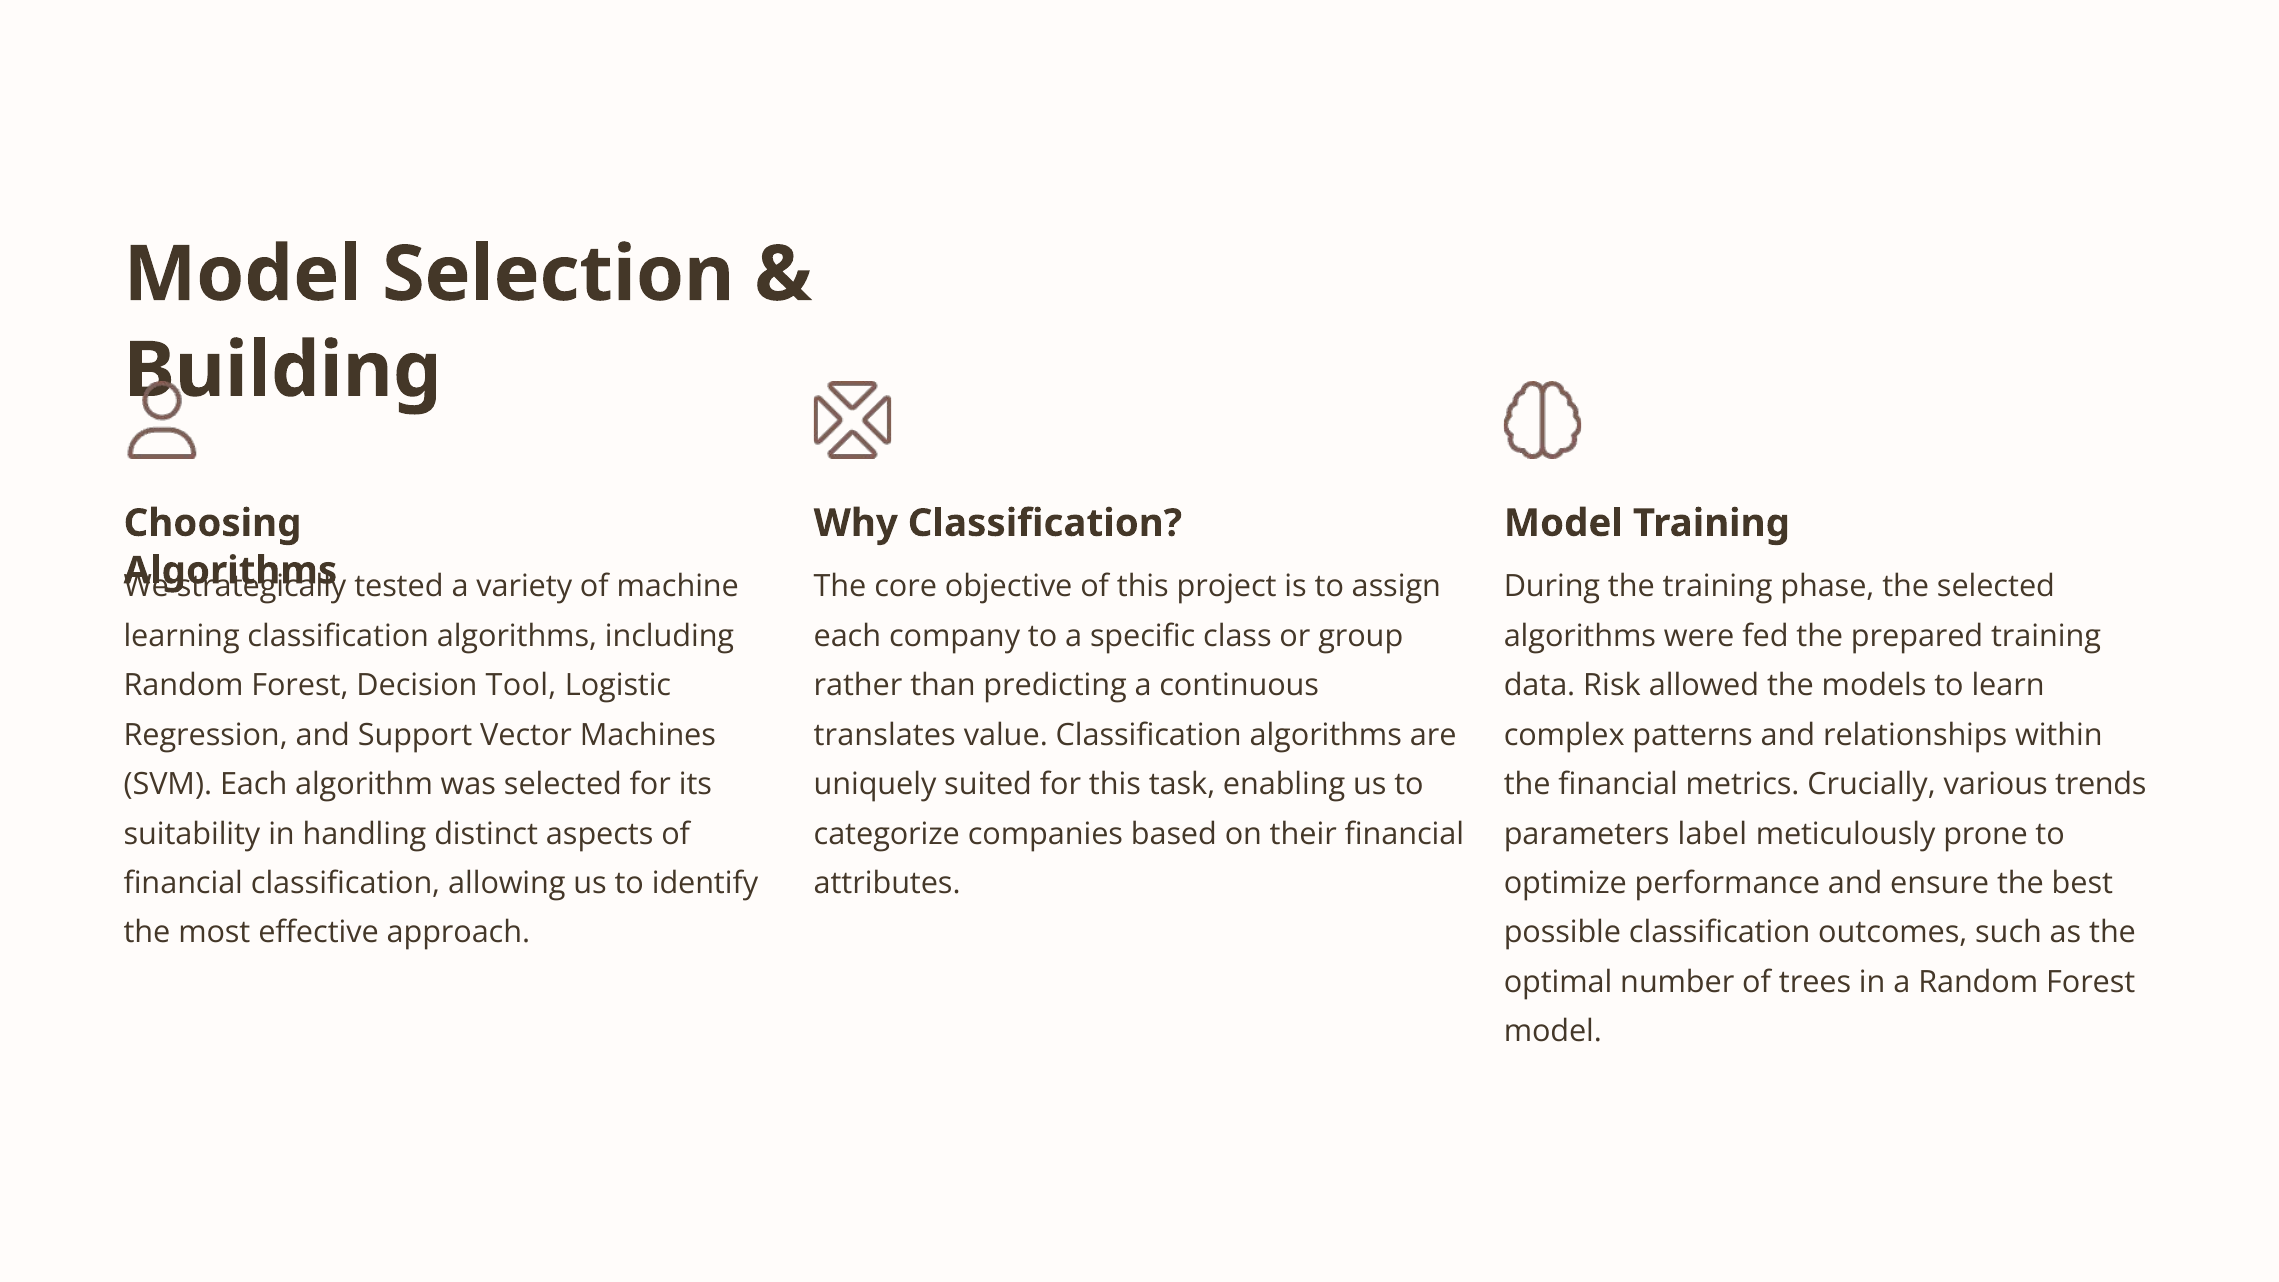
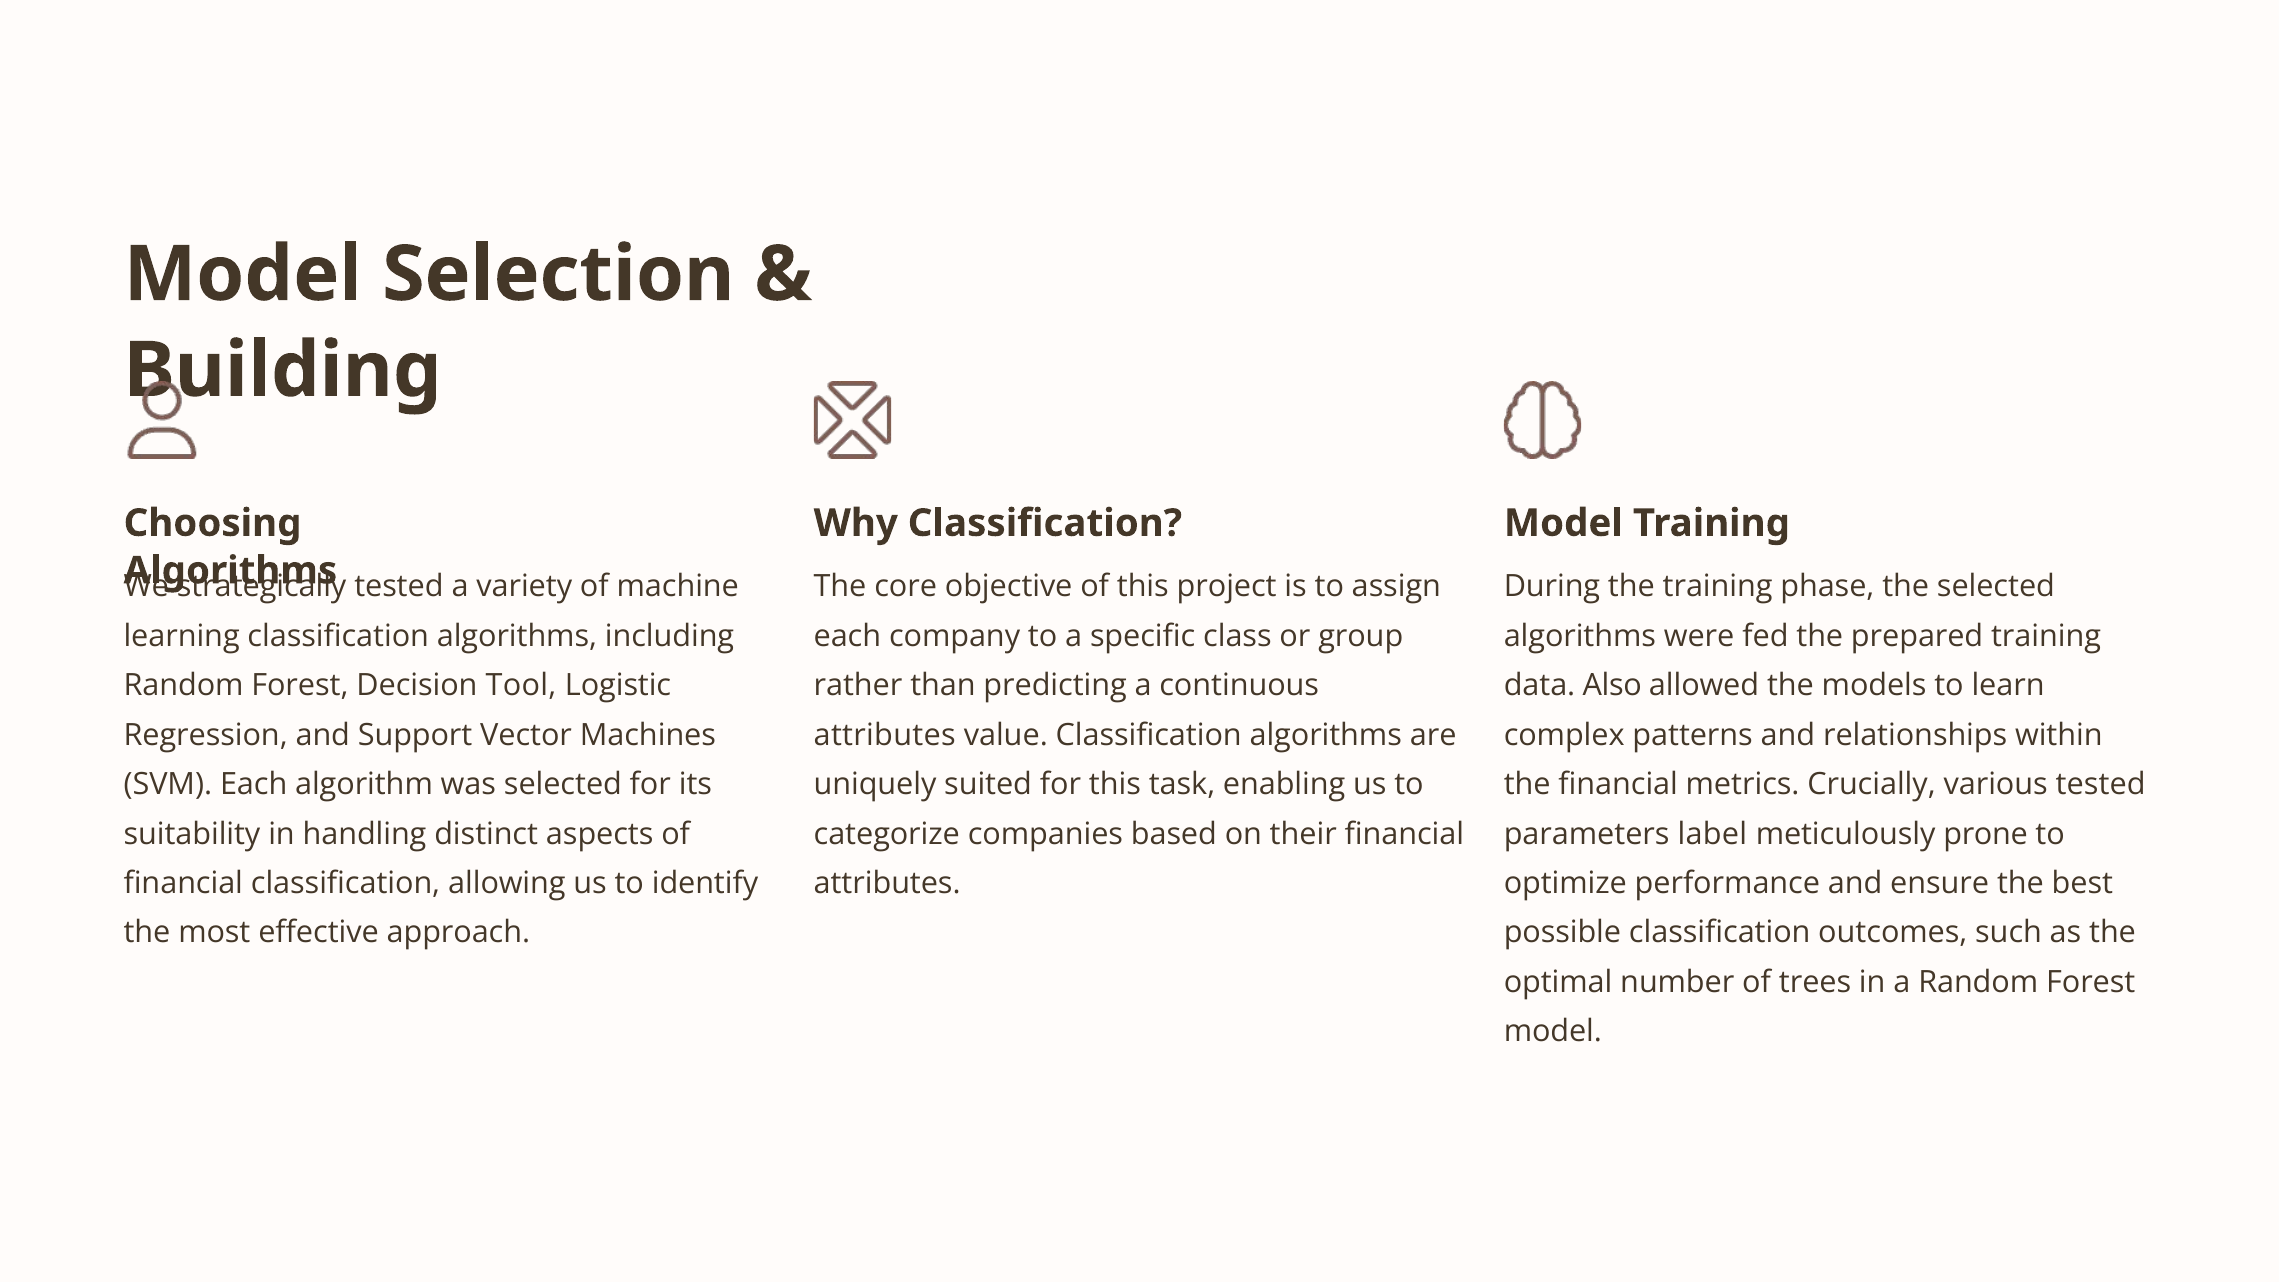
Risk: Risk -> Also (1612, 686)
translates: translates -> attributes (885, 735)
various trends: trends -> tested (2101, 784)
